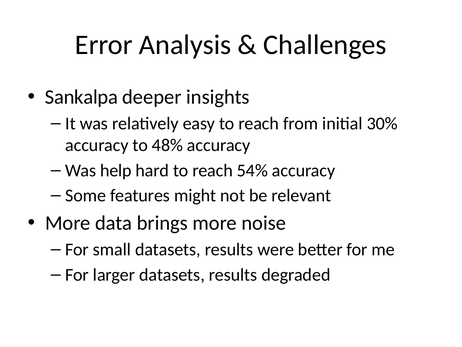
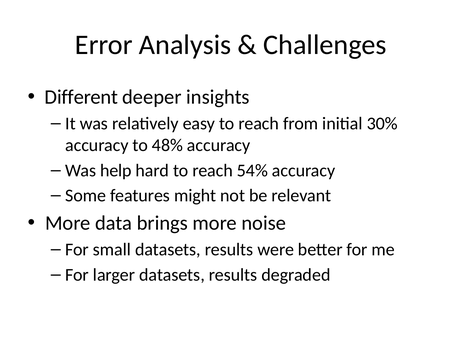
Sankalpa: Sankalpa -> Different (81, 97)
